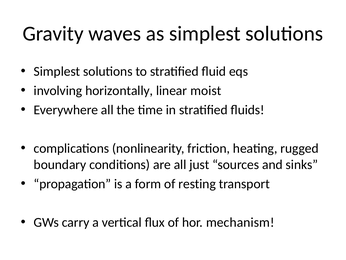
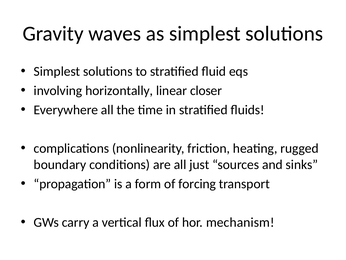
moist: moist -> closer (206, 91)
resting: resting -> forcing (197, 184)
